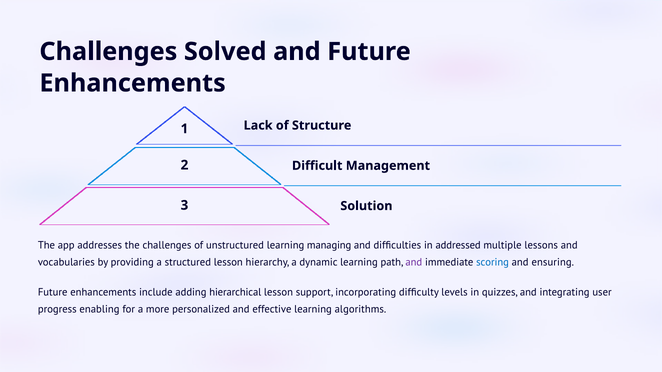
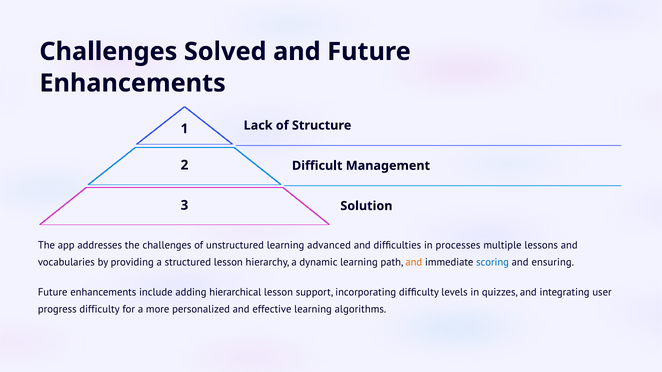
managing: managing -> advanced (329, 246)
addressed: addressed -> processes (458, 246)
and colour: purple -> orange (414, 263)
progress enabling: enabling -> difficulty (100, 310)
